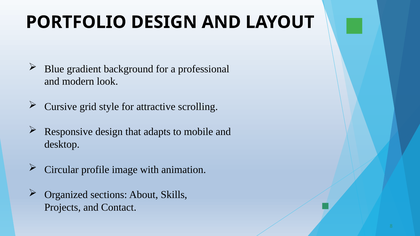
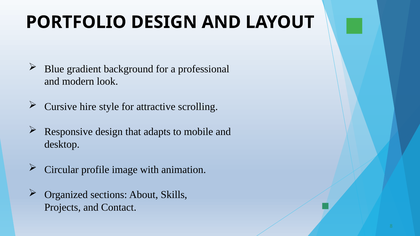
grid: grid -> hire (88, 107)
